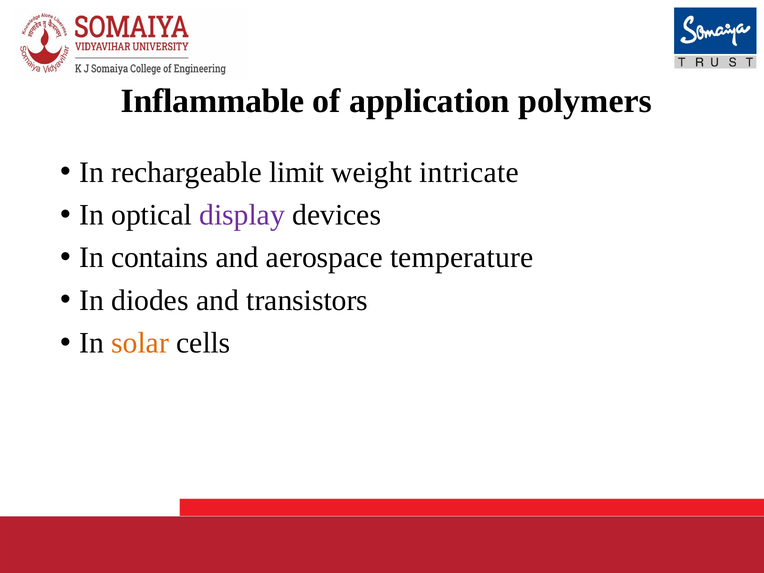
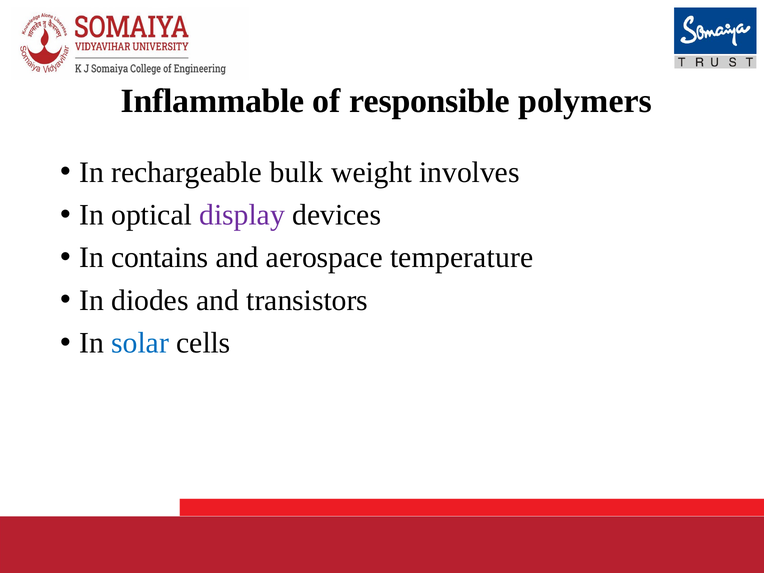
application: application -> responsible (430, 101)
limit: limit -> bulk (296, 172)
intricate: intricate -> involves (469, 172)
solar colour: orange -> blue (140, 343)
